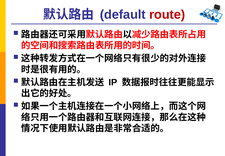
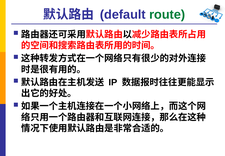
route colour: red -> green (167, 15)
